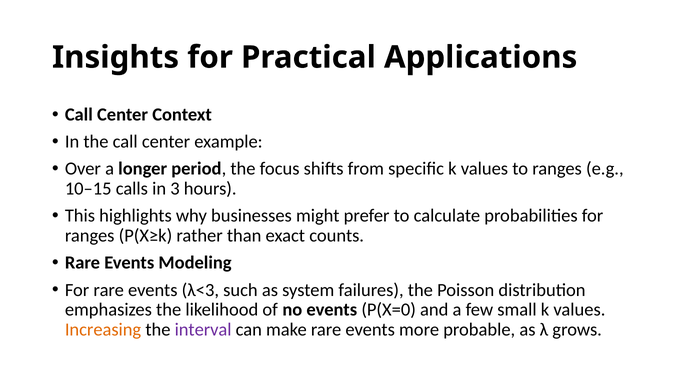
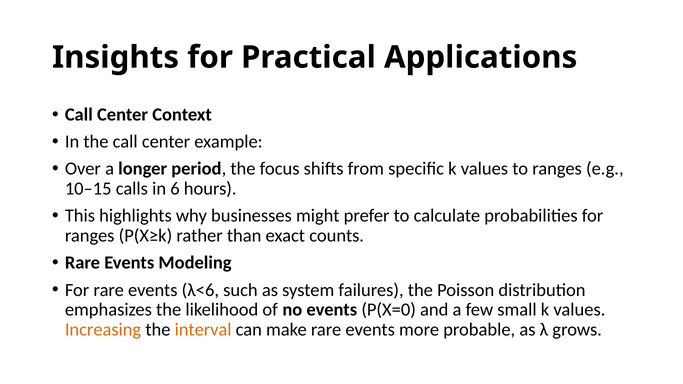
3: 3 -> 6 (175, 189)
λ<3: λ<3 -> λ<6 (200, 290)
interval colour: purple -> orange (203, 330)
